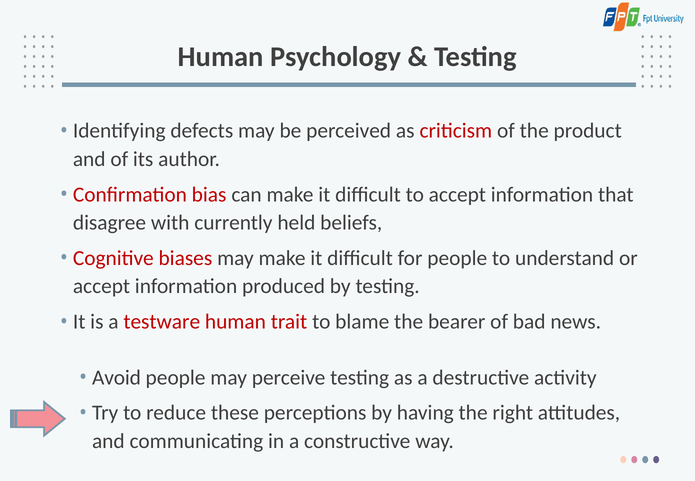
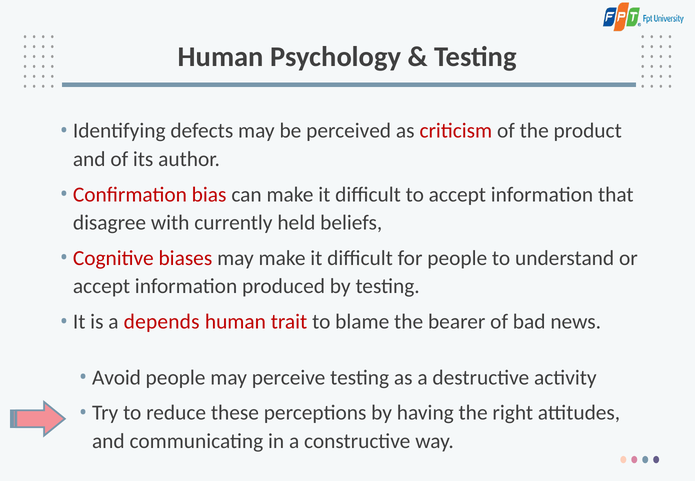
testware: testware -> depends (162, 322)
